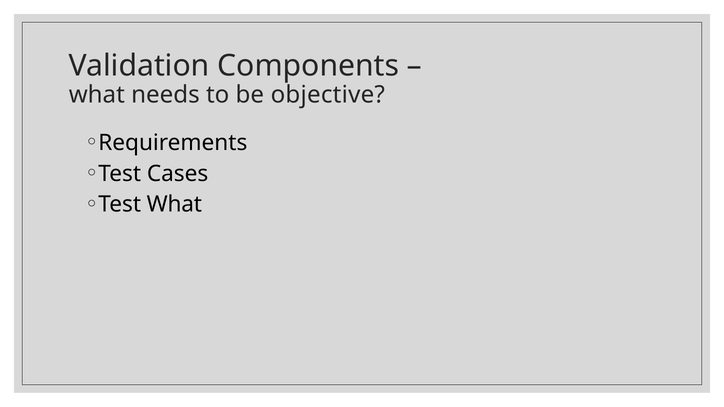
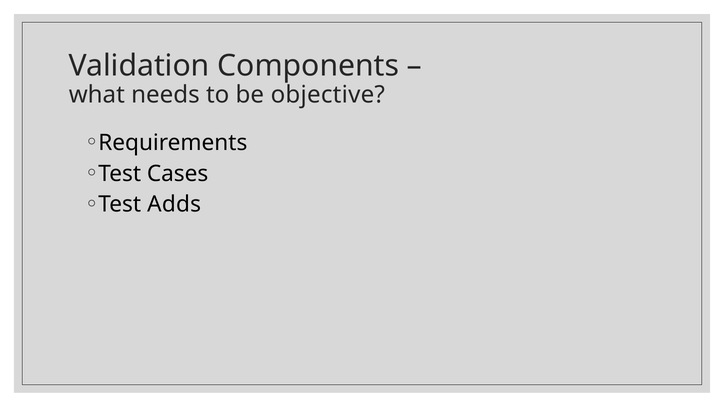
Test What: What -> Adds (174, 205)
